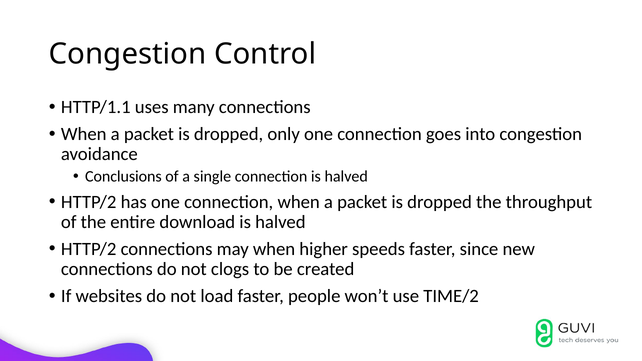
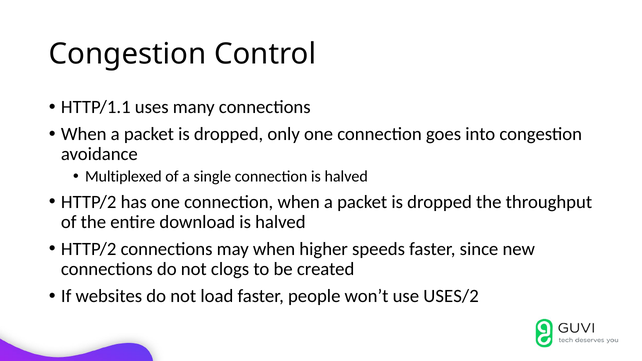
Conclusions: Conclusions -> Multiplexed (123, 176)
TIME/2: TIME/2 -> USES/2 (451, 296)
